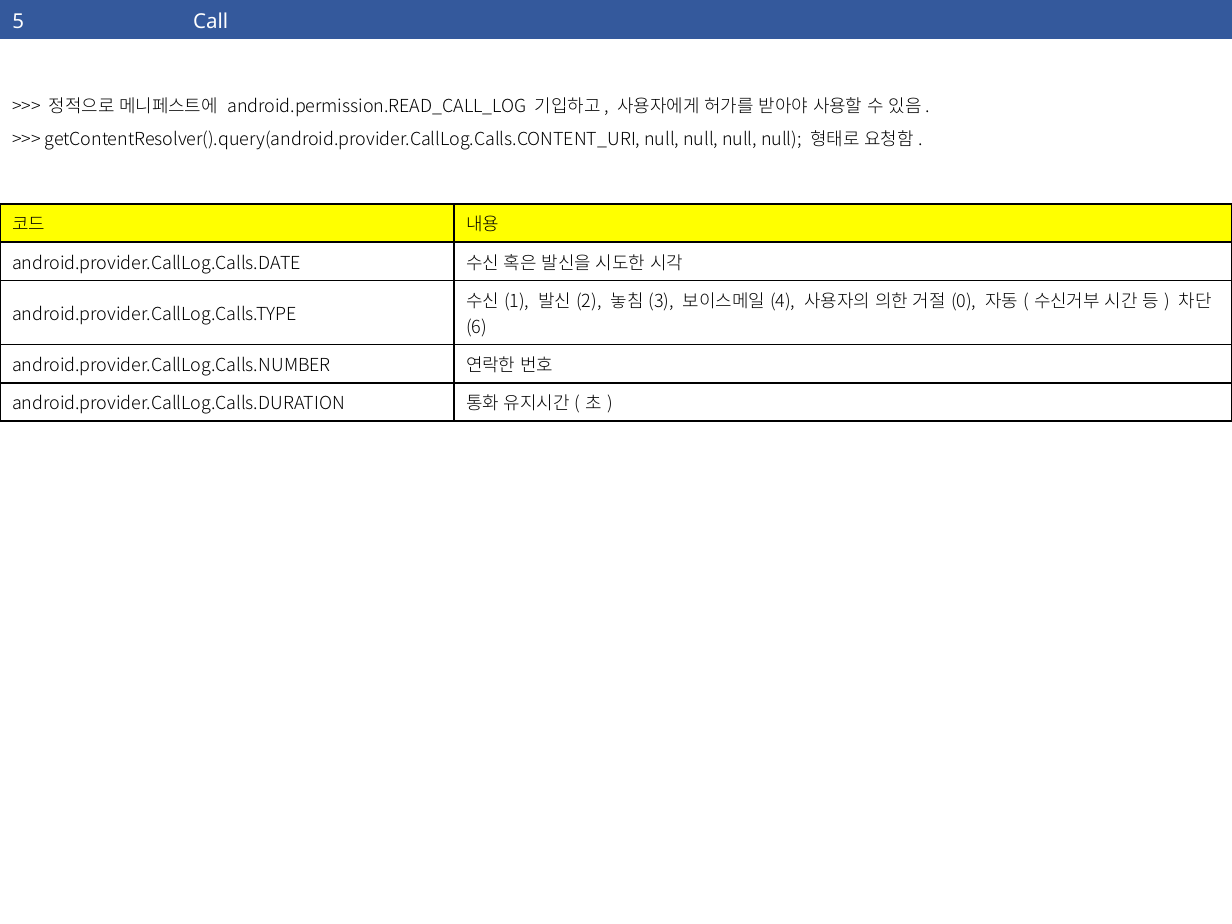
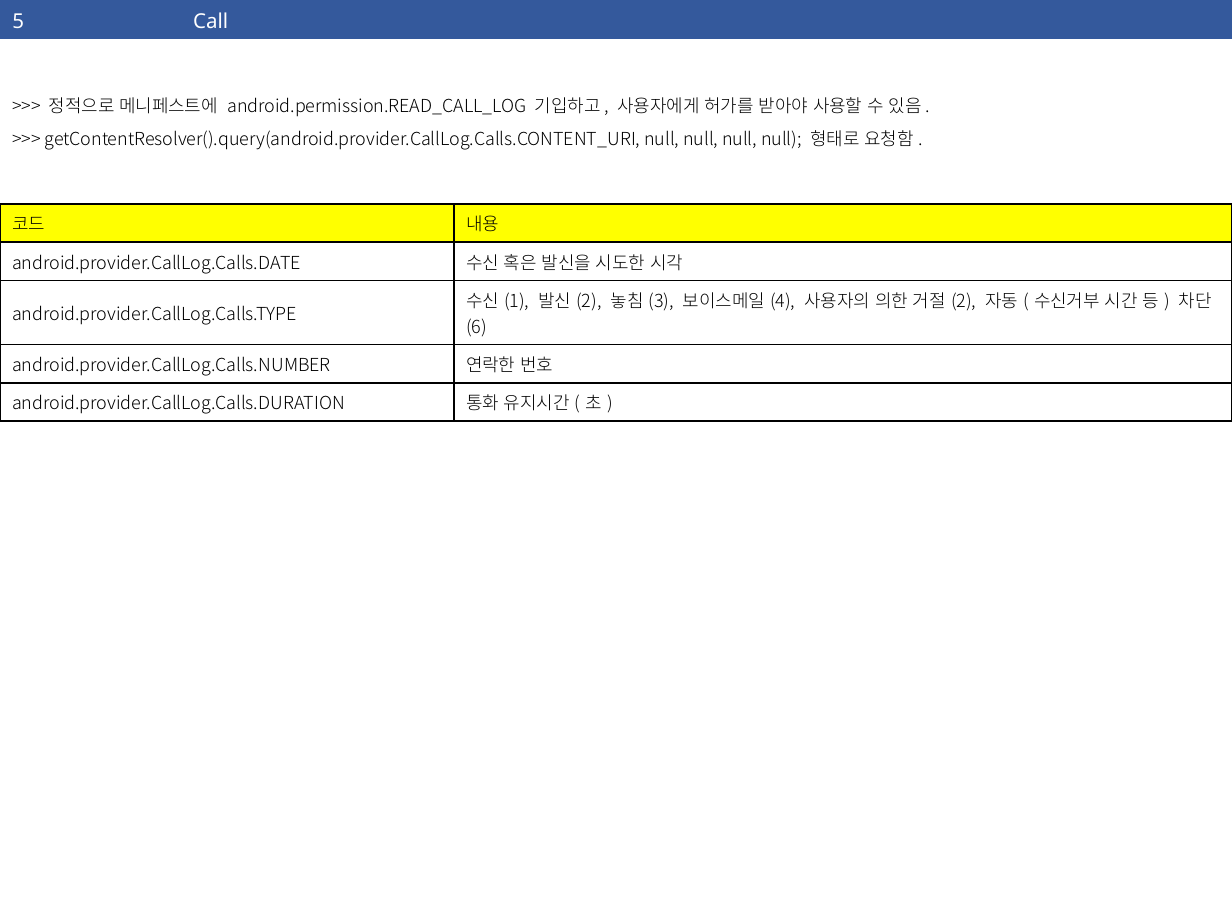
0: 0 -> 2 (964, 301)
